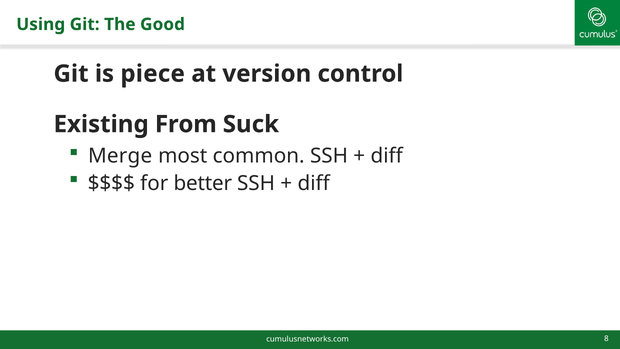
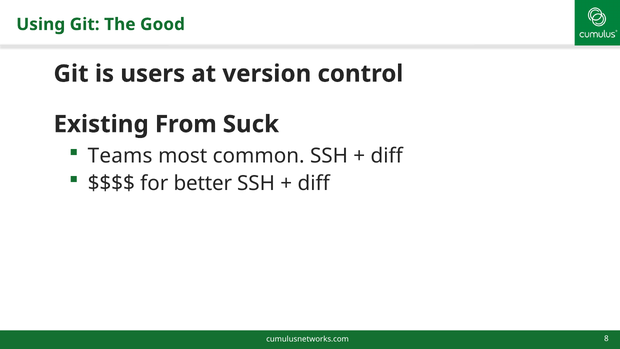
piece: piece -> users (153, 74)
Merge: Merge -> Teams (120, 156)
